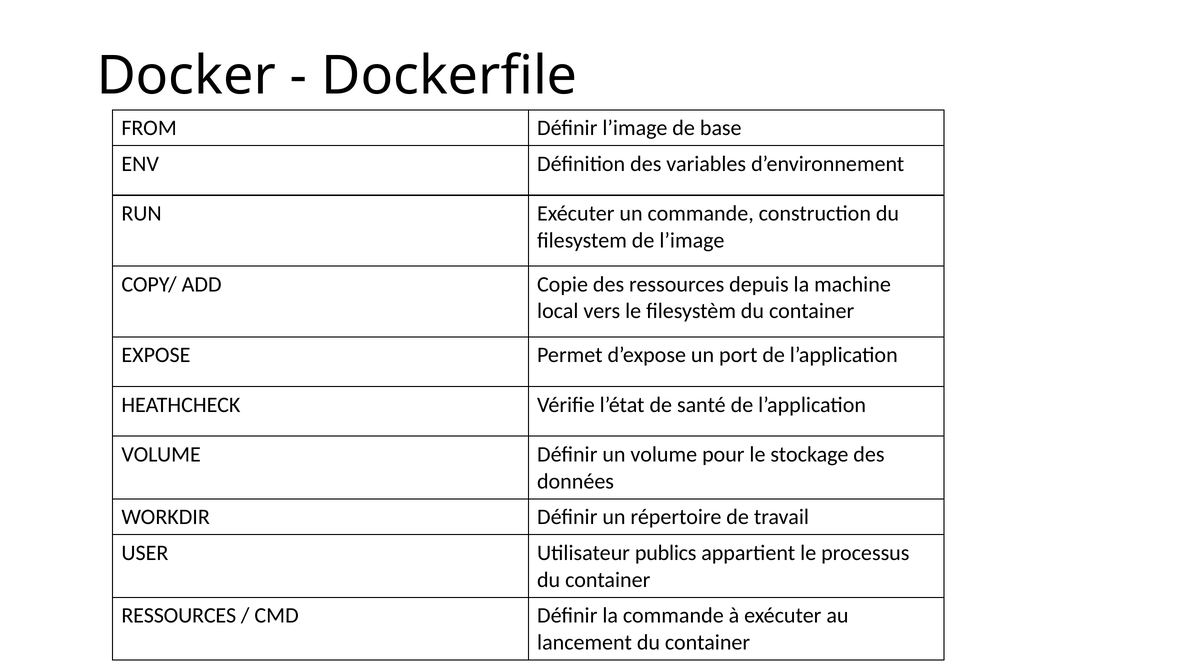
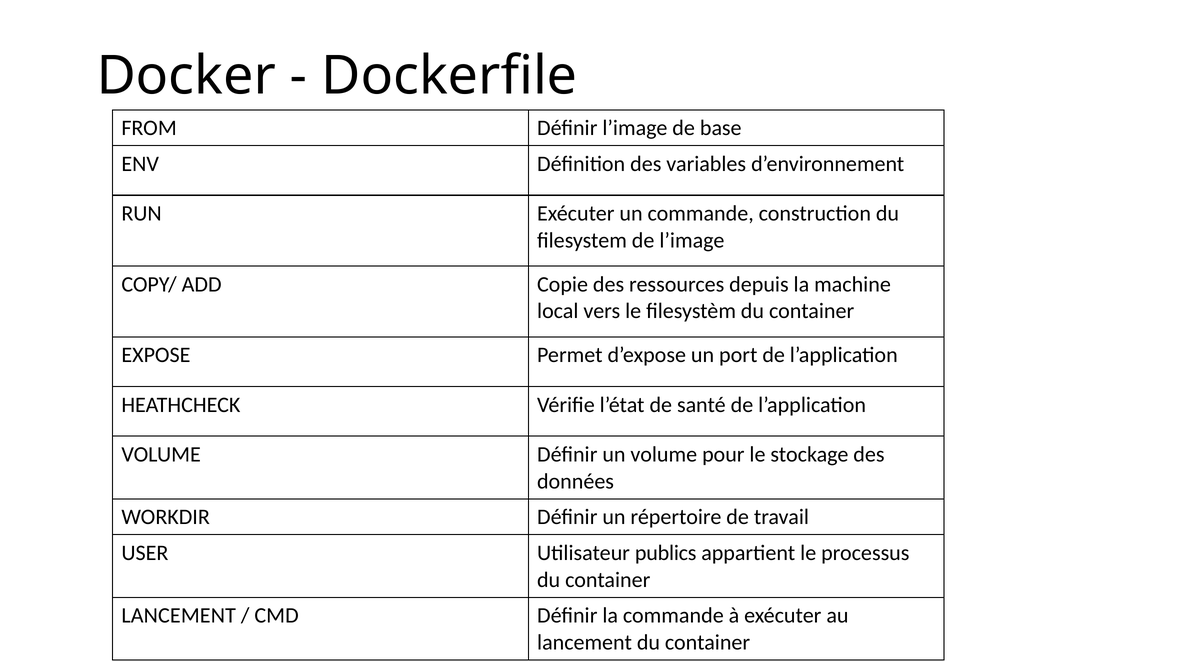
RESSOURCES: RESSOURCES -> LANCEMENT (179, 616)
